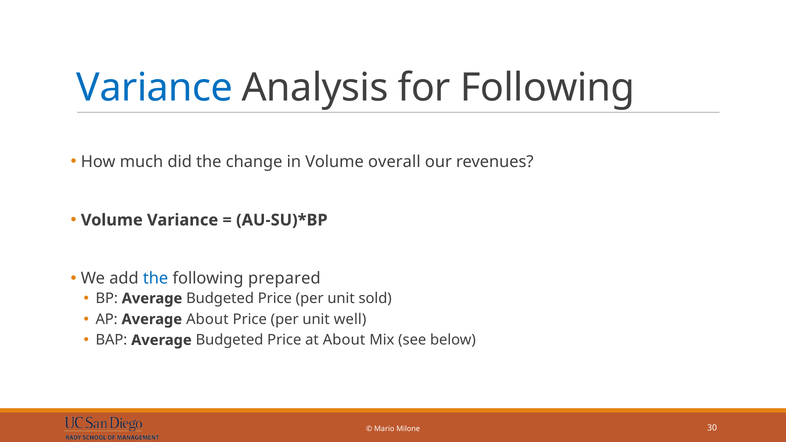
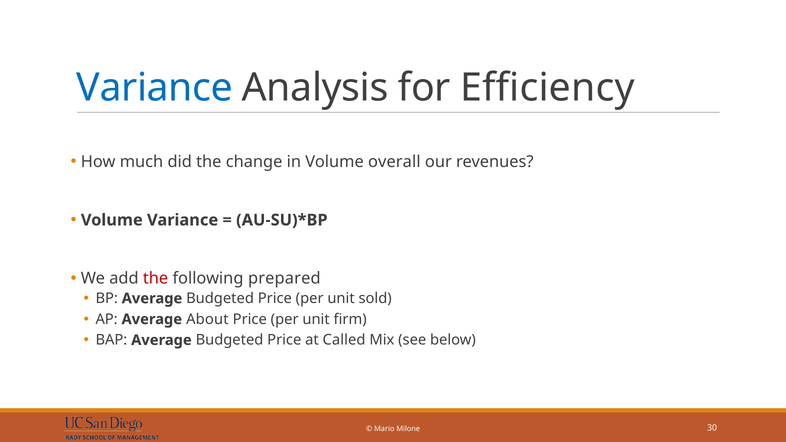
for Following: Following -> Efficiency (547, 88)
the colour: blue -> red (156, 278)
well: well -> firm (350, 319)
at About: About -> Called (344, 340)
